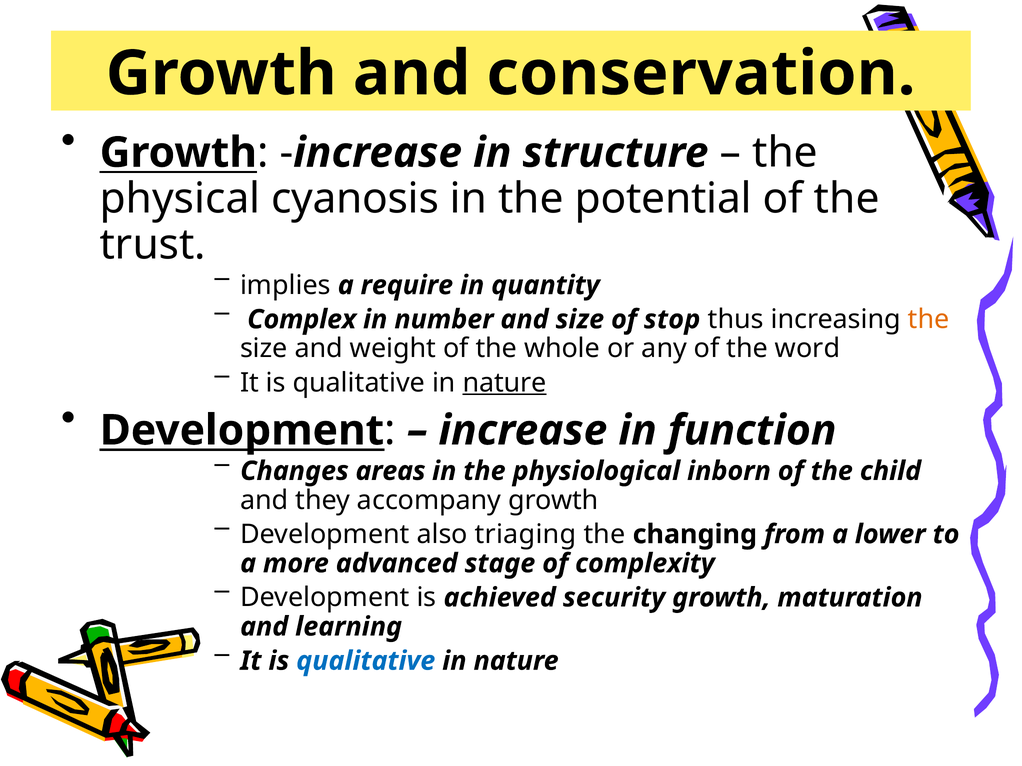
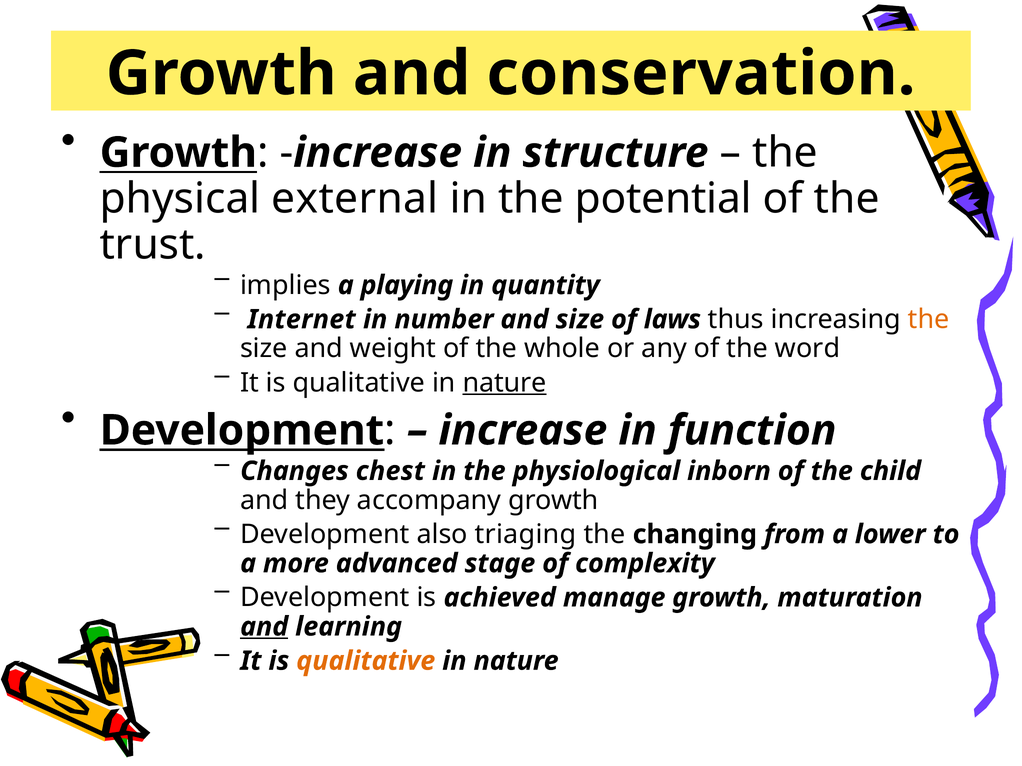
cyanosis: cyanosis -> external (355, 199)
require: require -> playing (407, 285)
Complex: Complex -> Internet (302, 320)
stop: stop -> laws (672, 320)
areas: areas -> chest (390, 471)
security: security -> manage (614, 598)
and underline: none -> present (264, 627)
qualitative colour: blue -> orange (366, 661)
